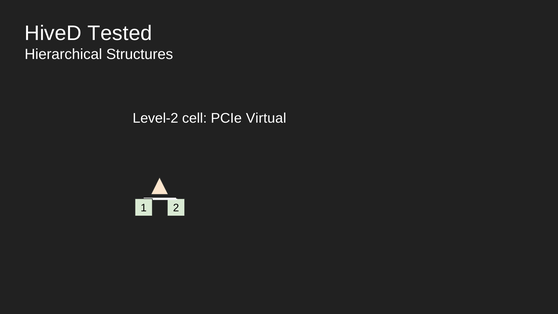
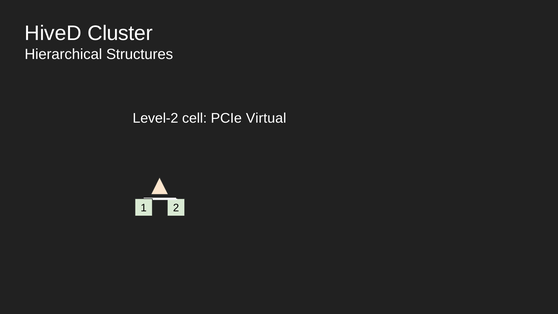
Tested: Tested -> Cluster (120, 33)
